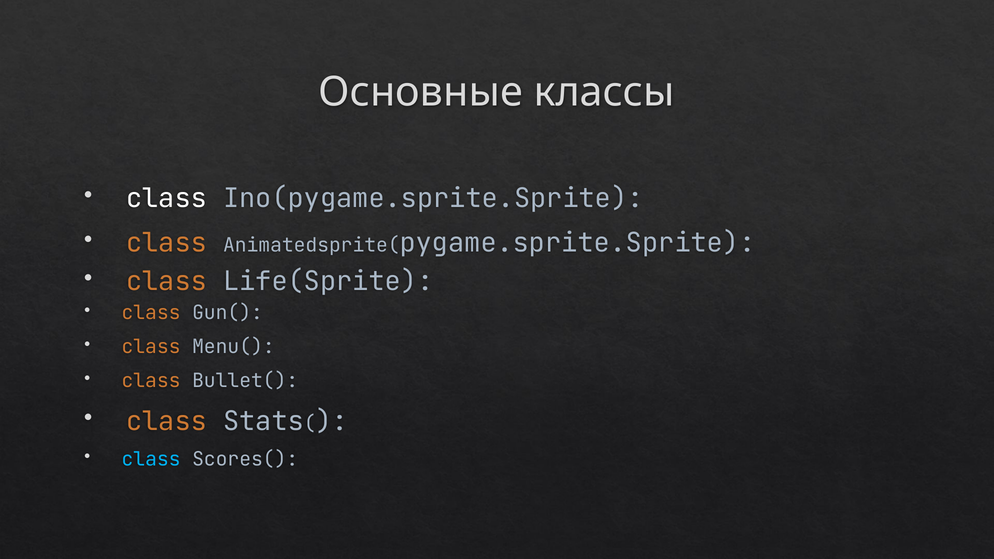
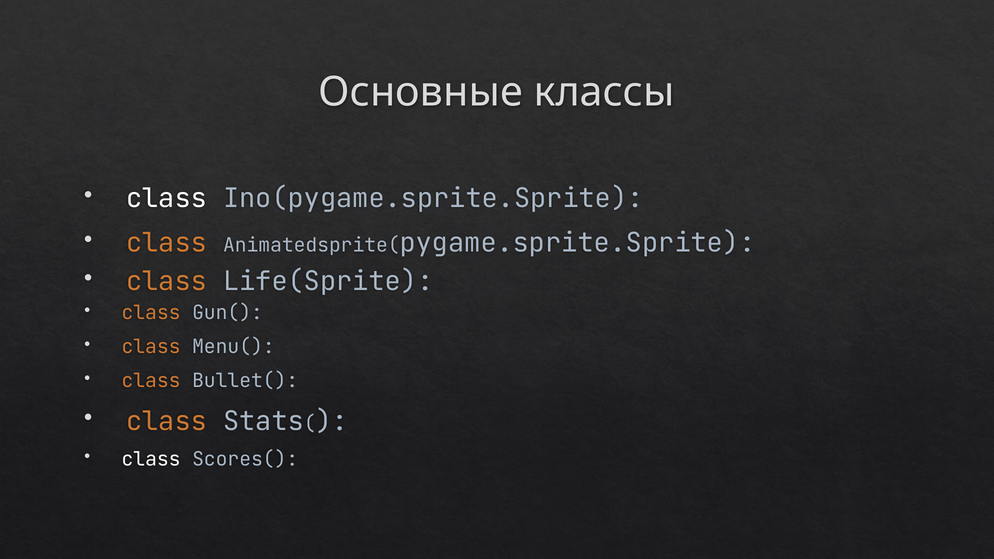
class colour: light blue -> white (151, 459)
